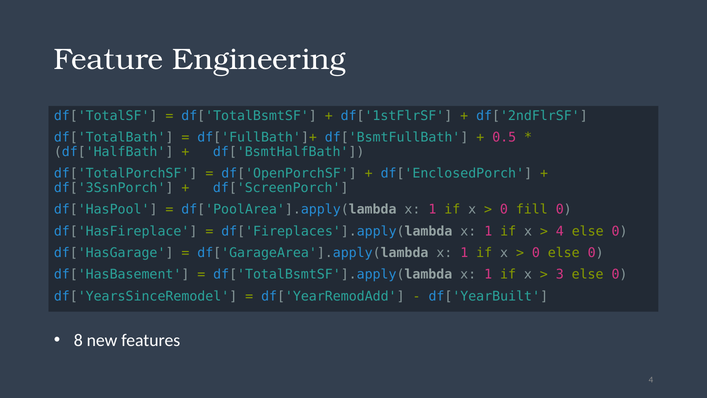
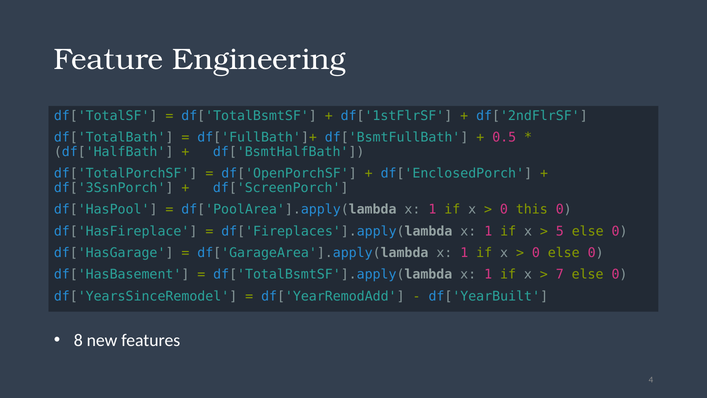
fill: fill -> this (532, 209)
4: 4 -> 5 (560, 231)
3: 3 -> 7 (560, 274)
